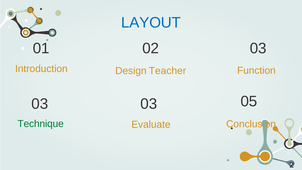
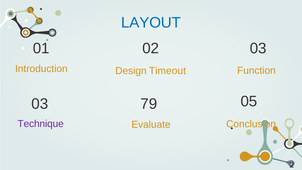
Teacher: Teacher -> Timeout (168, 71)
03: 03 -> 79 (149, 104)
Technique colour: green -> purple (41, 124)
